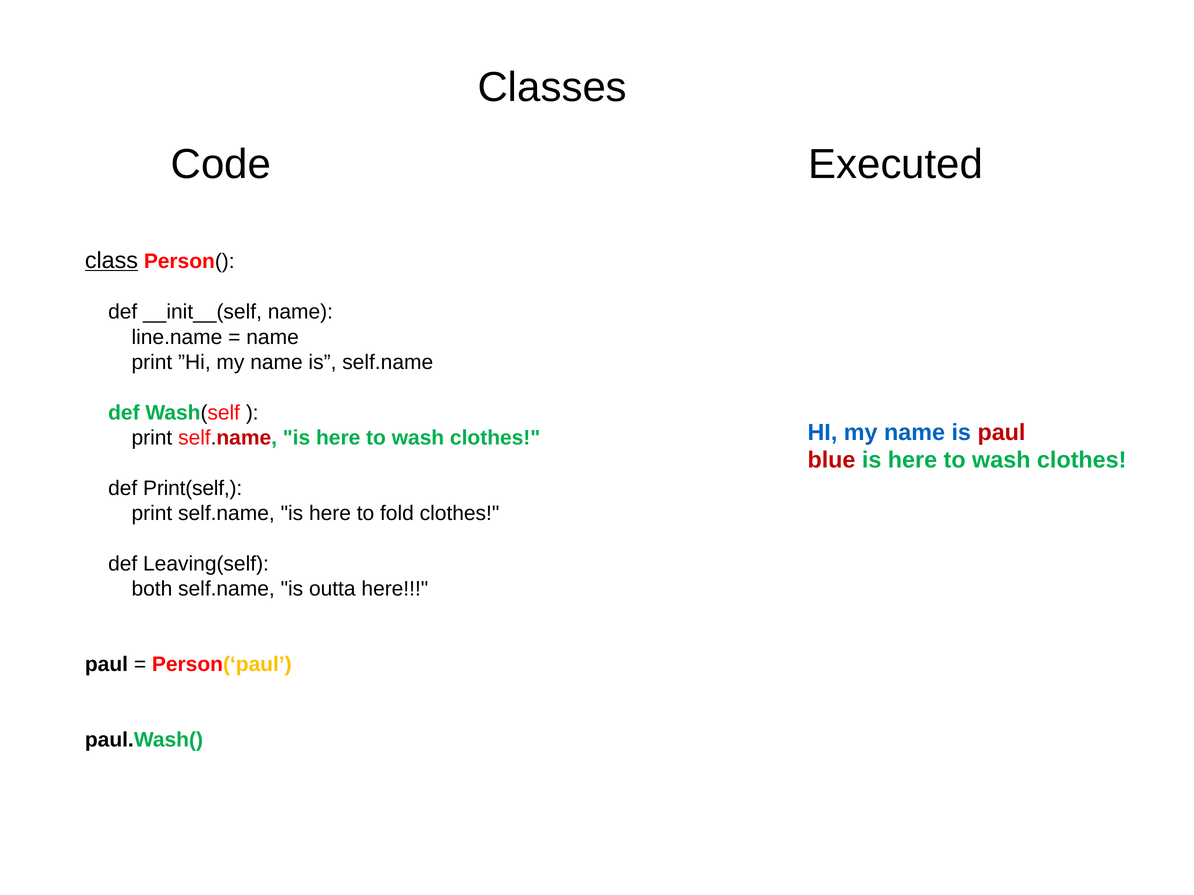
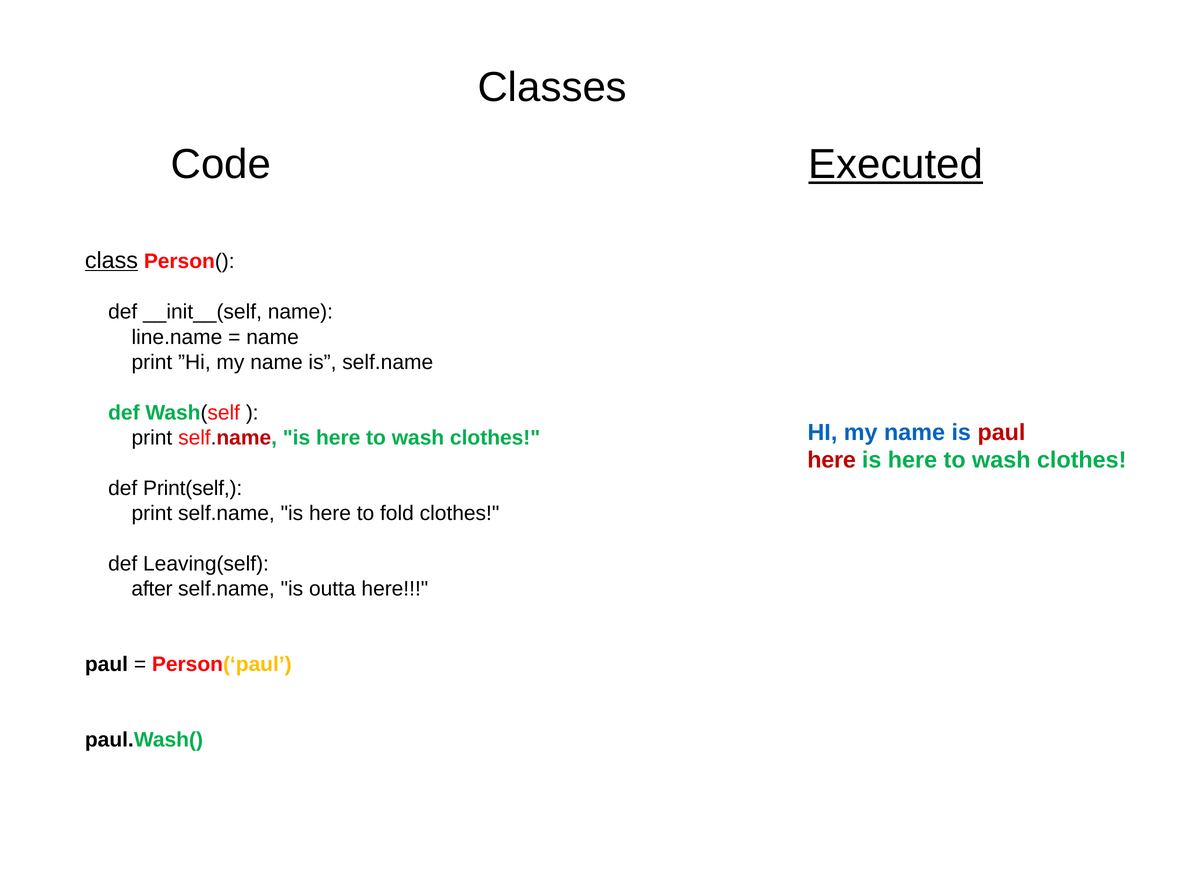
Executed underline: none -> present (896, 165)
blue: blue -> here (832, 461)
both: both -> after (152, 589)
